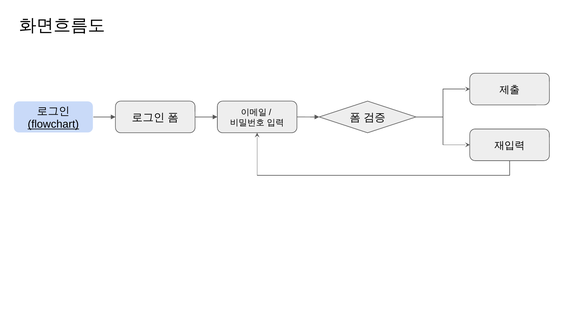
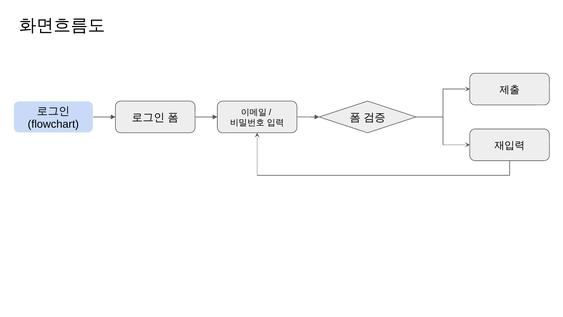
flowchart underline: present -> none (53, 124)
